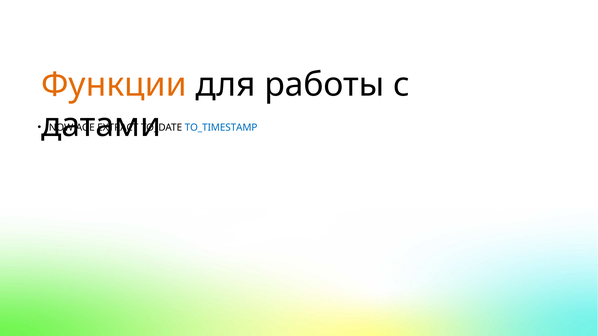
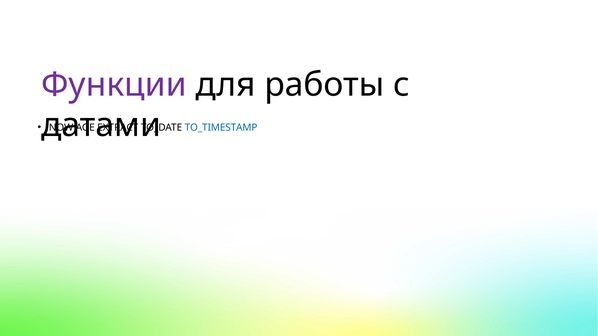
Функции colour: orange -> purple (114, 85)
